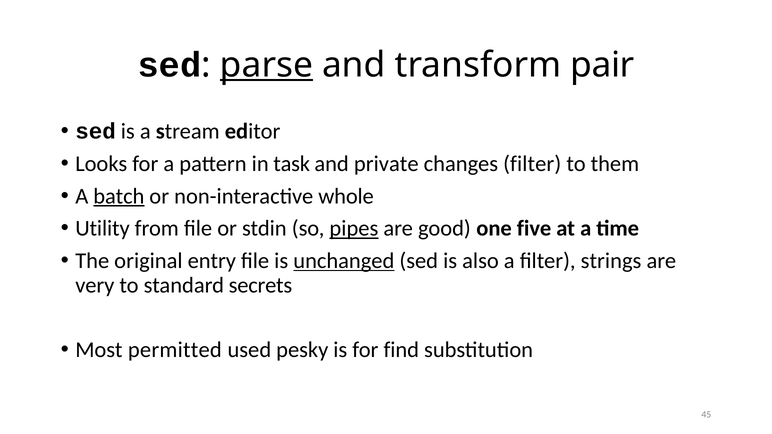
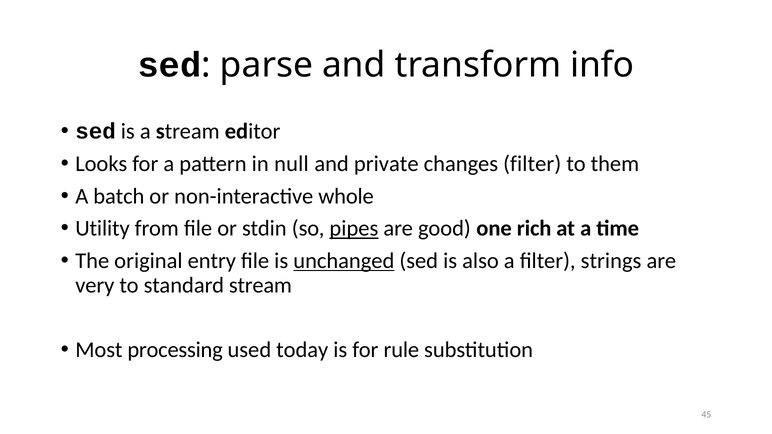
parse underline: present -> none (266, 65)
pair: pair -> info (602, 65)
task: task -> null (291, 164)
batch underline: present -> none (119, 196)
five: five -> rich (534, 229)
standard secrets: secrets -> stream (260, 285)
permitted: permitted -> processing (175, 350)
pesky: pesky -> today (302, 350)
find: find -> rule (401, 350)
